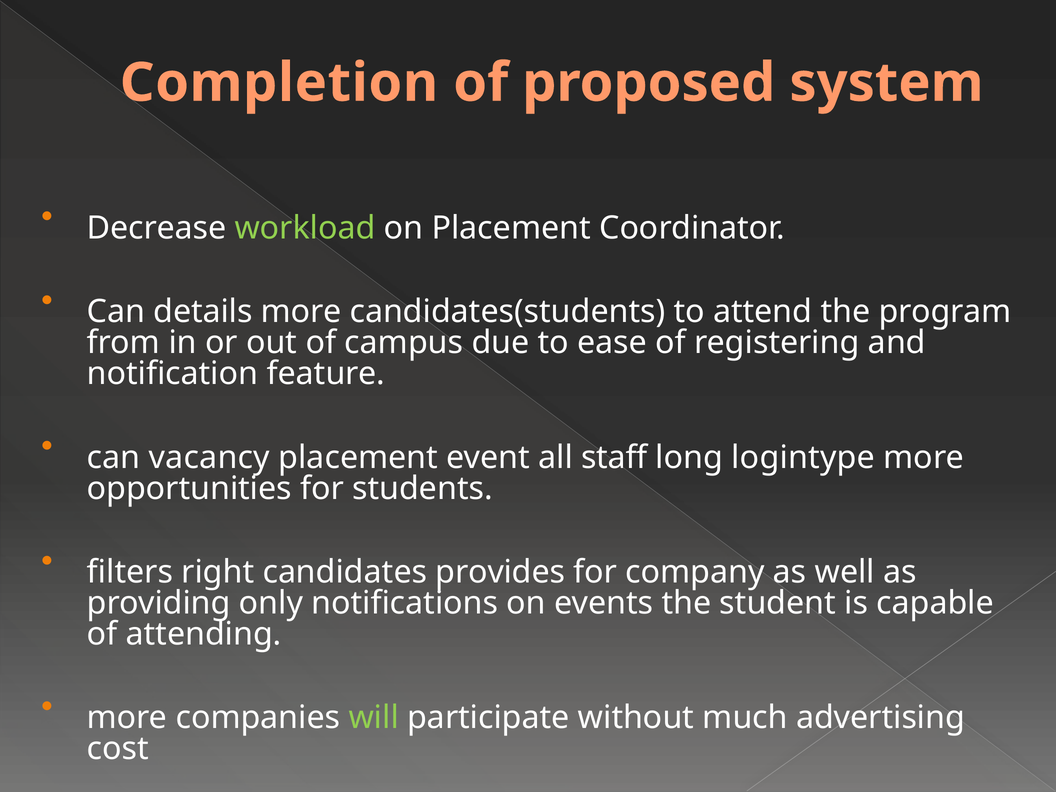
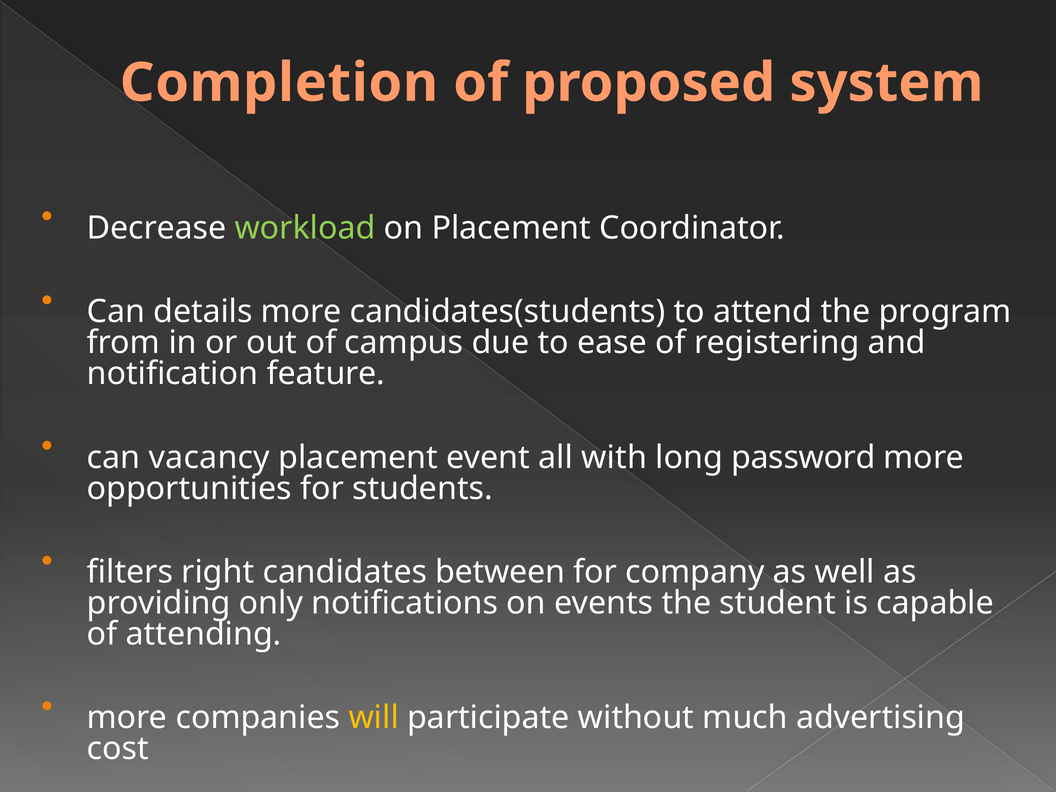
staff: staff -> with (614, 457)
logintype: logintype -> password (803, 457)
provides: provides -> between (500, 572)
will colour: light green -> yellow (374, 718)
